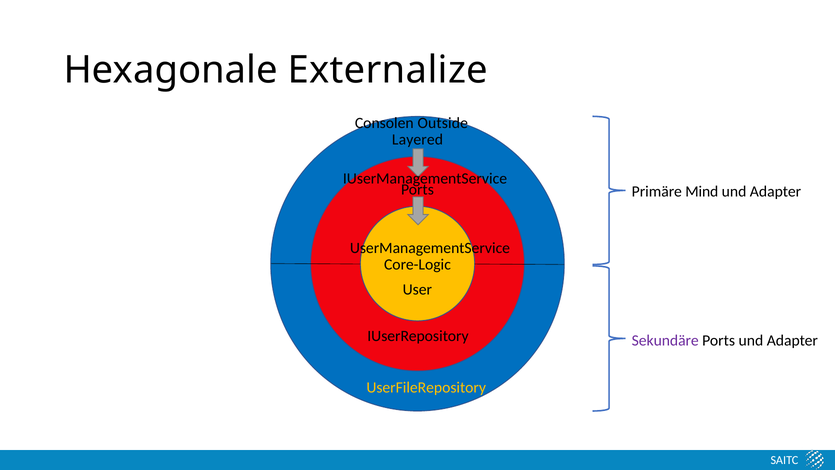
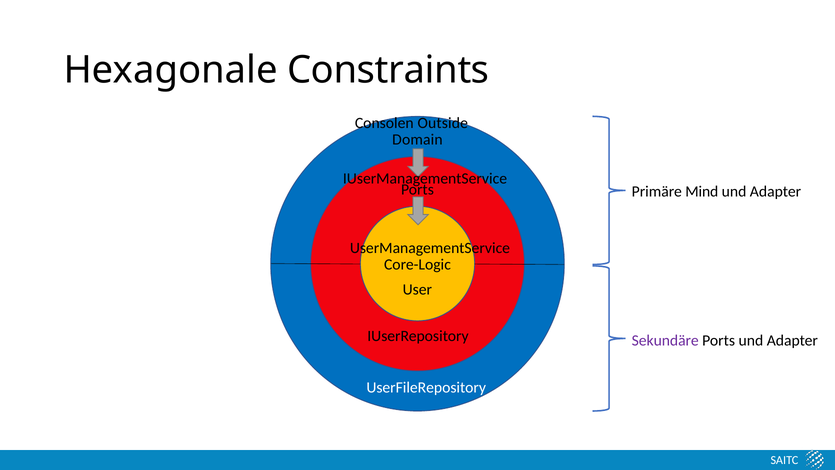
Externalize: Externalize -> Constraints (388, 70)
Layered: Layered -> Domain (417, 139)
UserFileRepository colour: yellow -> white (426, 387)
